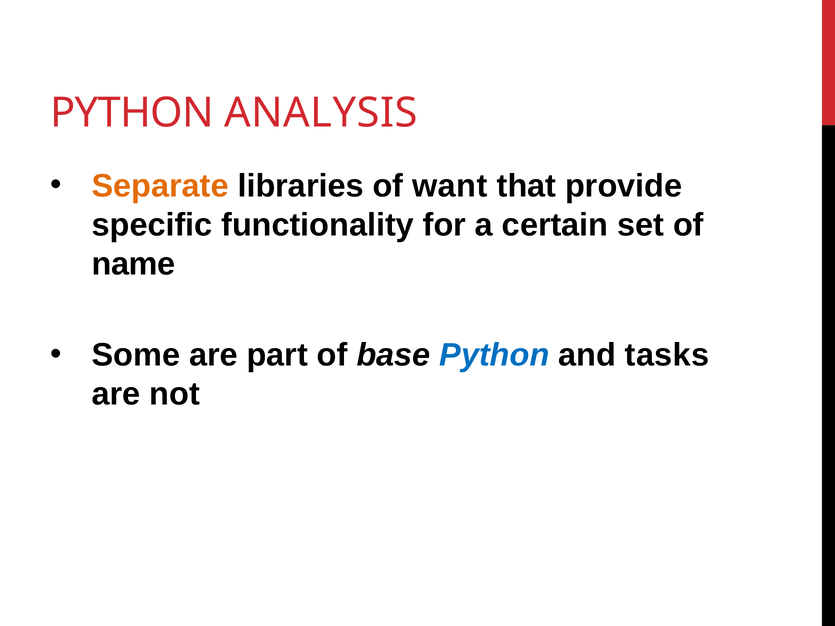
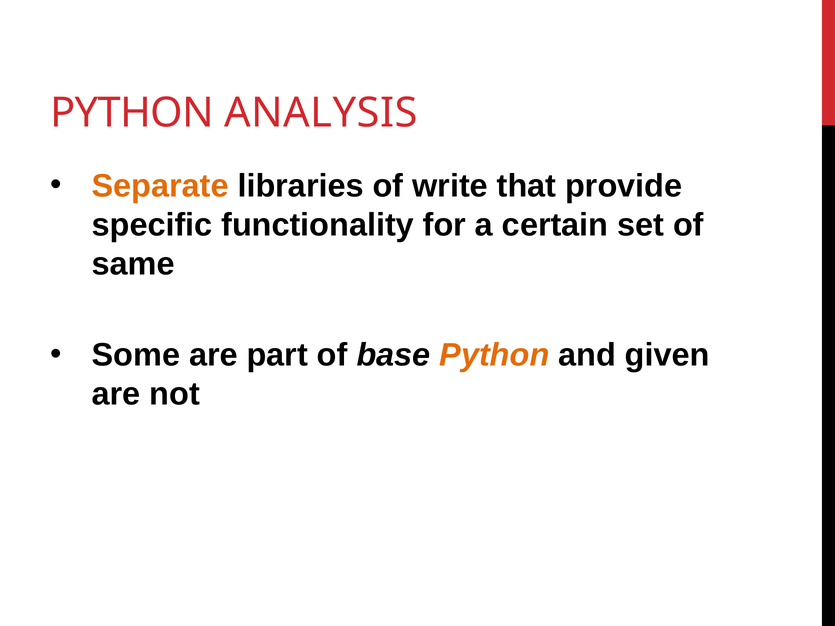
want: want -> write (450, 186)
name: name -> same (133, 264)
Python colour: blue -> orange (494, 355)
tasks: tasks -> given (667, 355)
